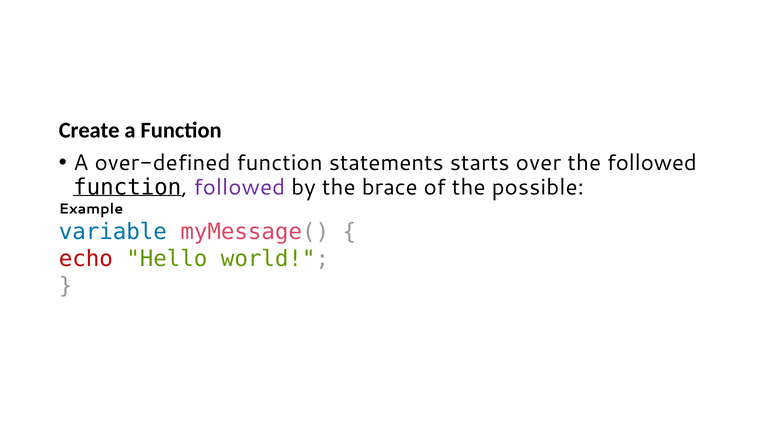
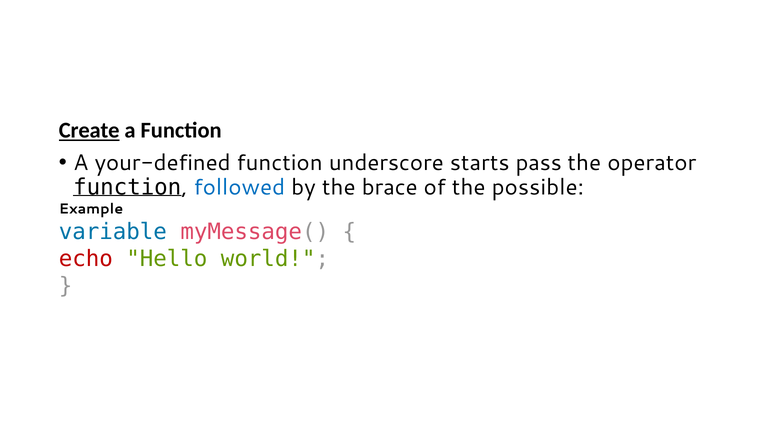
Create underline: none -> present (89, 130)
over-defined: over-defined -> your-defined (163, 163)
statements: statements -> underscore (386, 163)
over: over -> pass (539, 163)
the followed: followed -> operator (652, 163)
followed colour: purple -> blue (239, 187)
